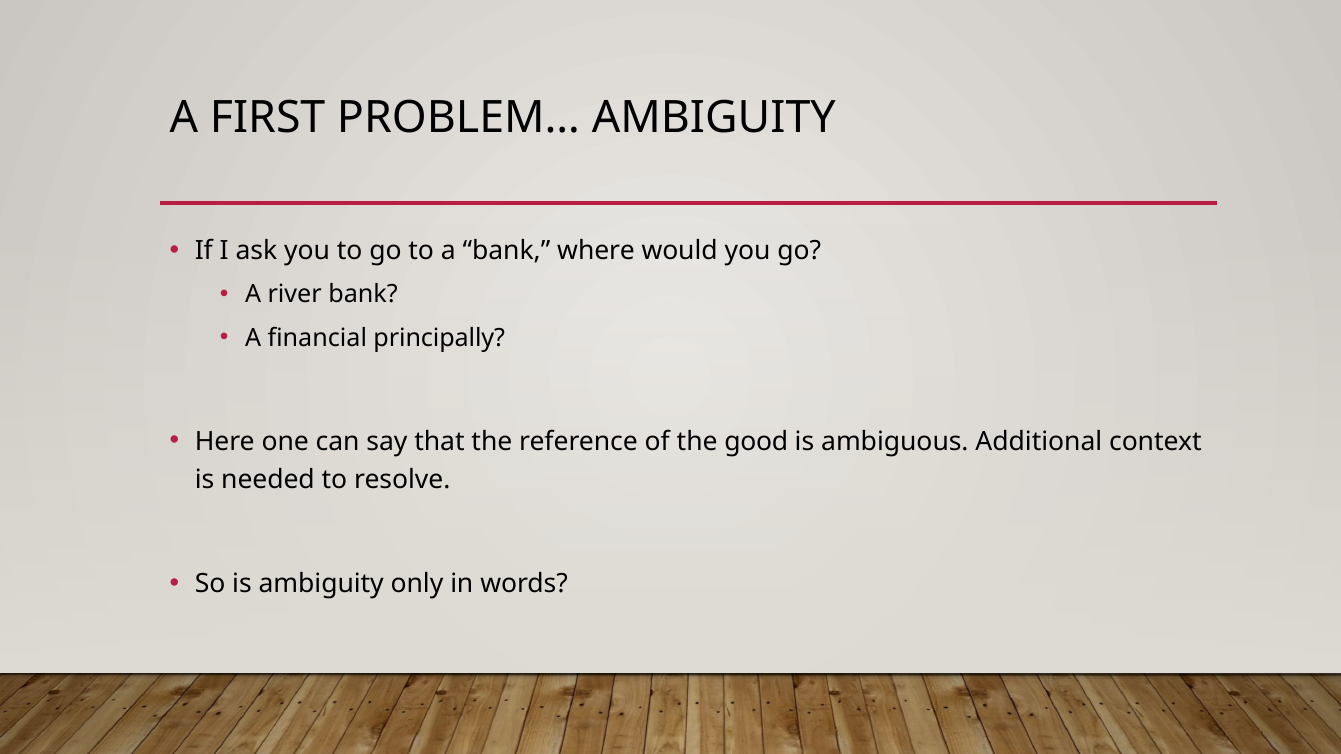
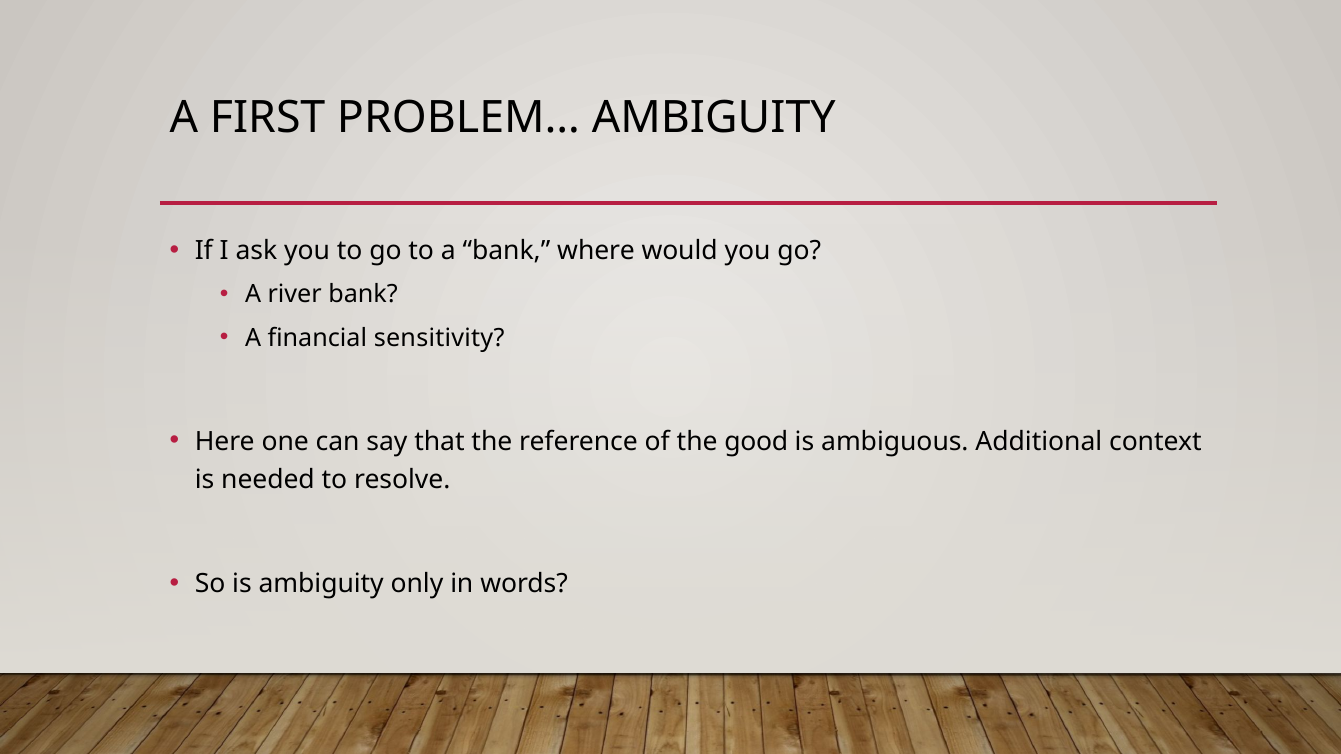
principally: principally -> sensitivity (439, 338)
